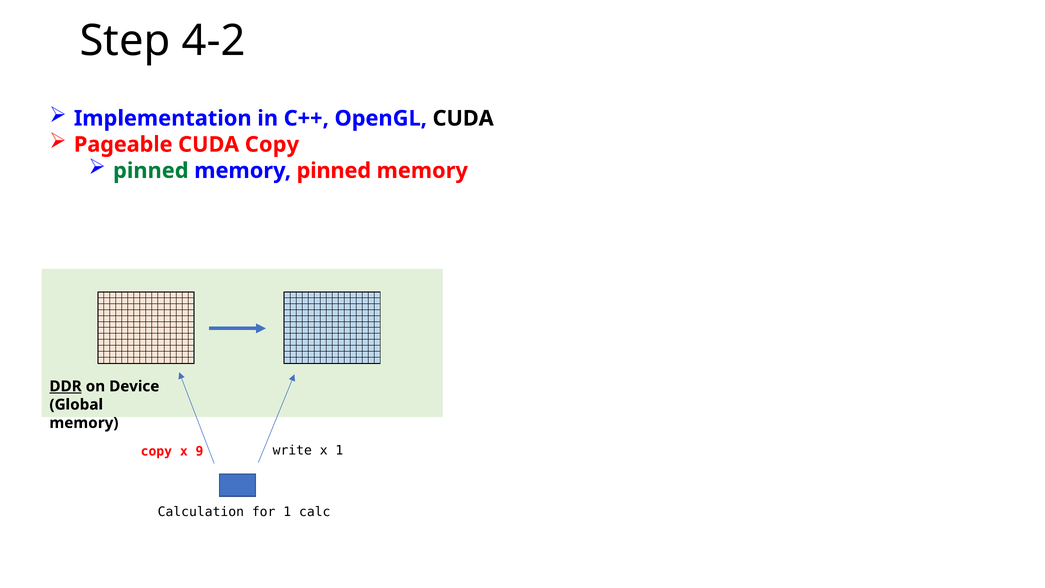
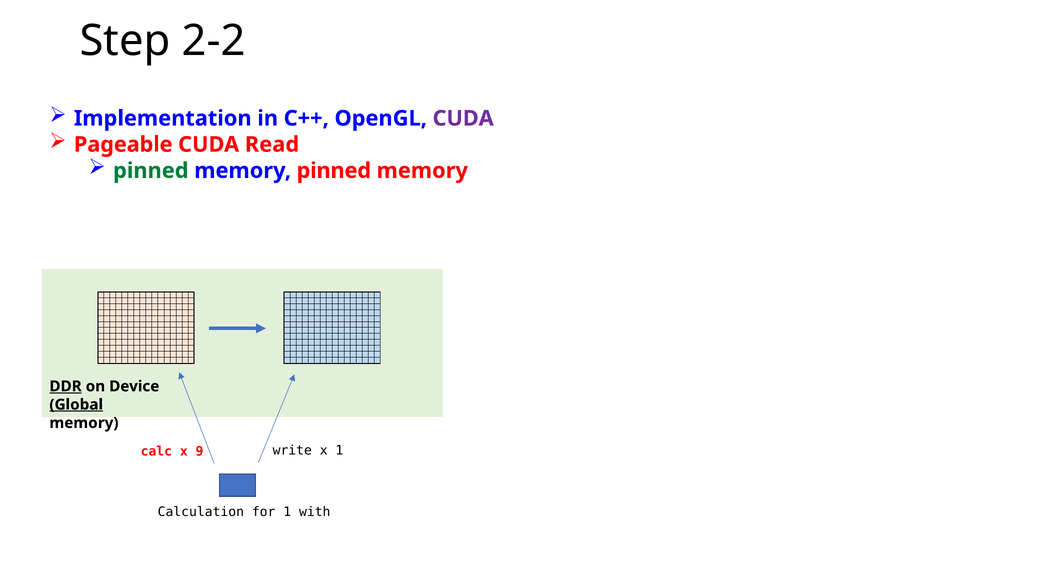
4-2: 4-2 -> 2-2 (214, 41)
CUDA colour: black -> purple (463, 118)
CUDA Copy: Copy -> Read (272, 144)
Global underline: none -> present (76, 404)
copy: copy -> calc (156, 451)
calc: calc -> with (315, 512)
